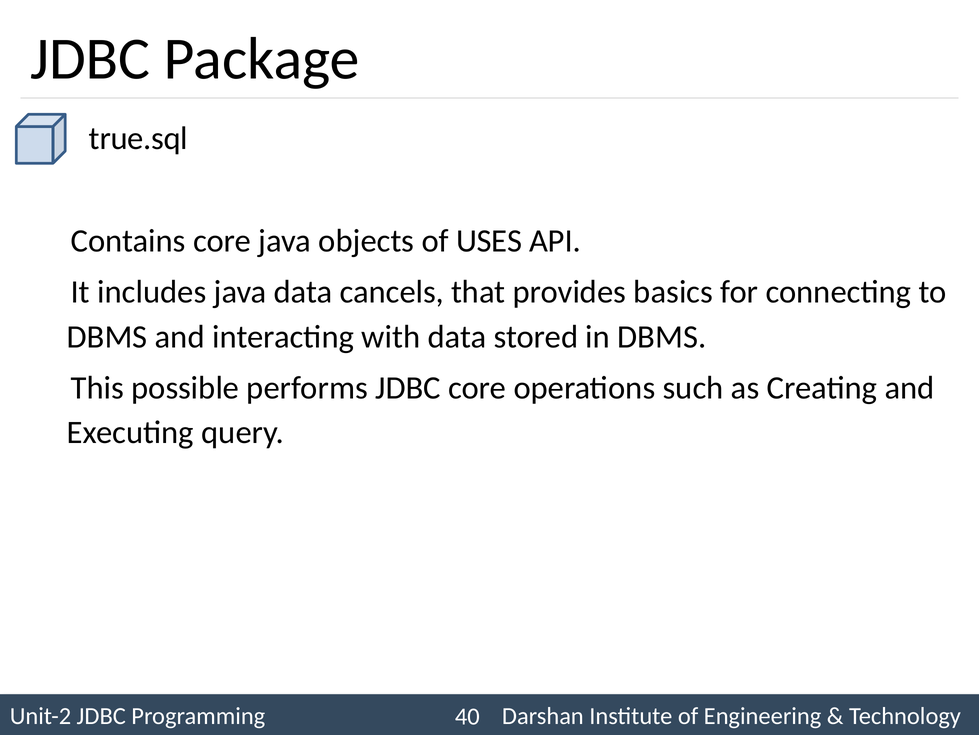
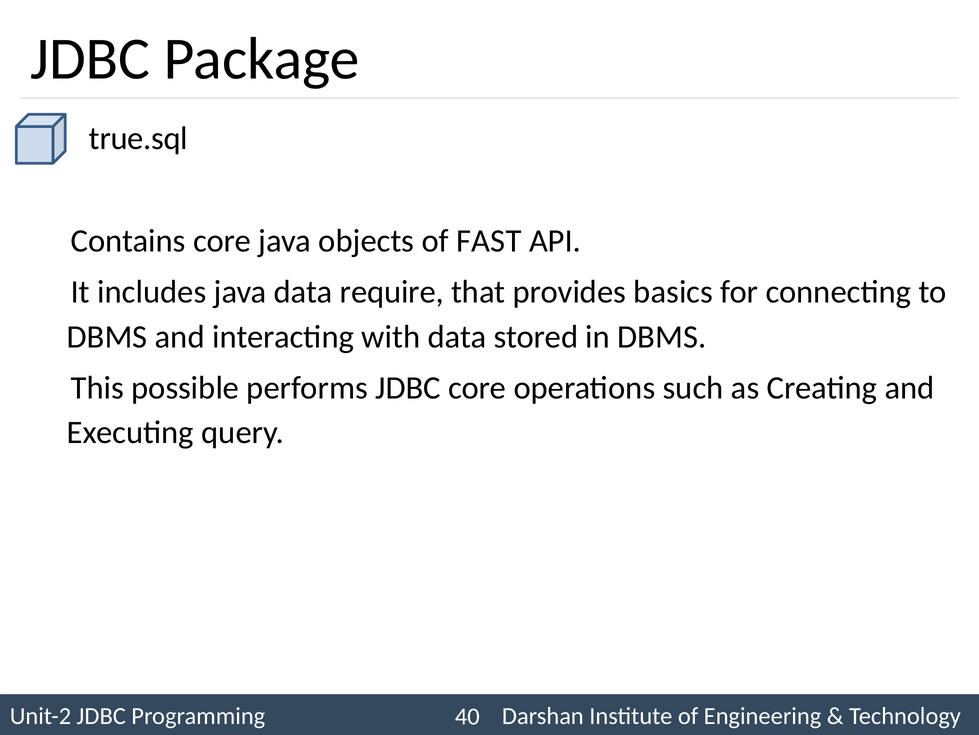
USES: USES -> FAST (489, 241)
cancels: cancels -> require (392, 292)
